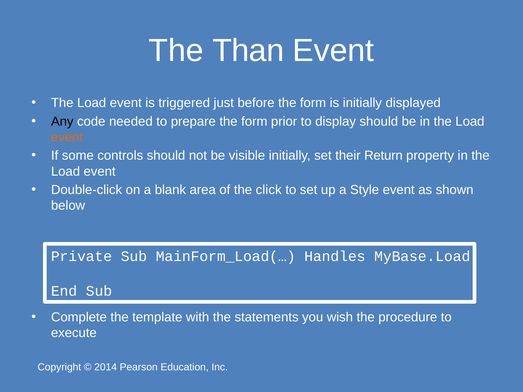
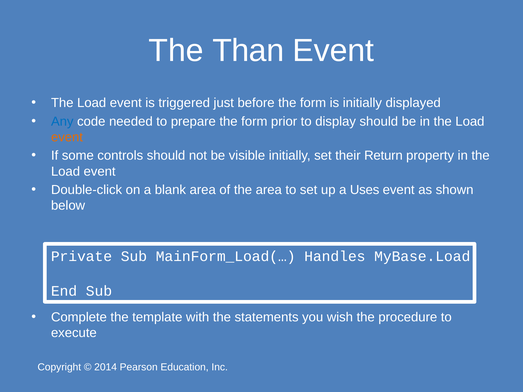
Any colour: black -> blue (62, 121)
the click: click -> area (269, 190)
Style: Style -> Uses (365, 190)
